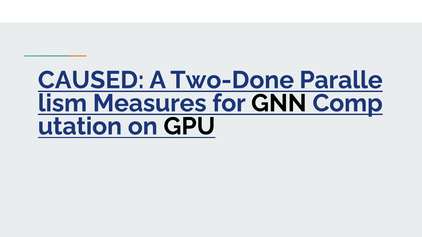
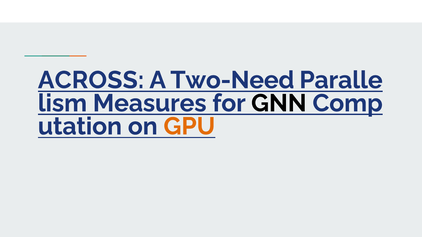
CAUSED: CAUSED -> ACROSS (91, 80)
Two-Done: Two-Done -> Two-Need (232, 80)
GPU colour: black -> orange (189, 127)
